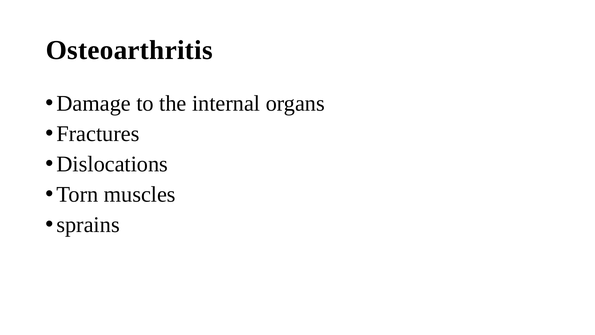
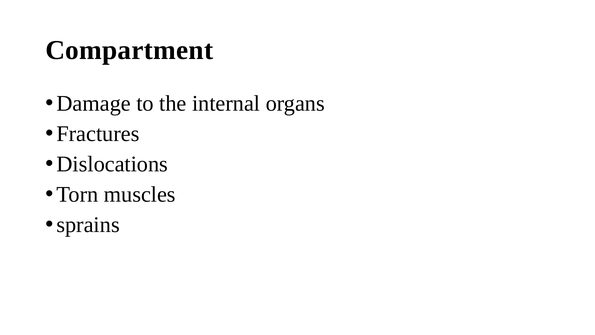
Osteoarthritis: Osteoarthritis -> Compartment (129, 50)
